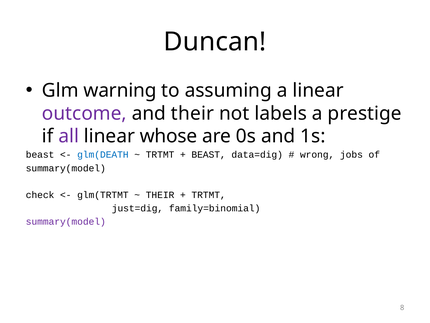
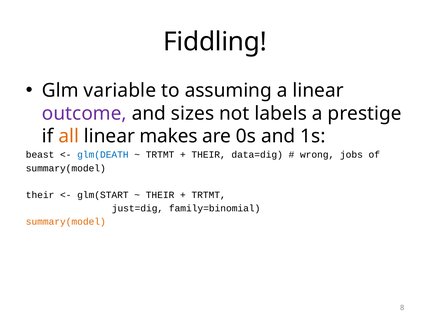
Duncan: Duncan -> Fiddling (215, 42)
warning: warning -> variable (120, 90)
and their: their -> sizes (193, 113)
all colour: purple -> orange (69, 136)
whose: whose -> makes (169, 136)
BEAST: BEAST -> THEIR (209, 155)
check: check -> their (40, 195)
glm(TRTMT: glm(TRTMT -> glm(START (103, 195)
summary(model colour: purple -> orange (66, 221)
